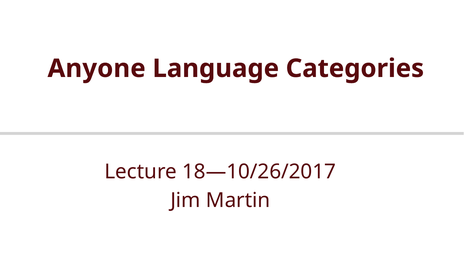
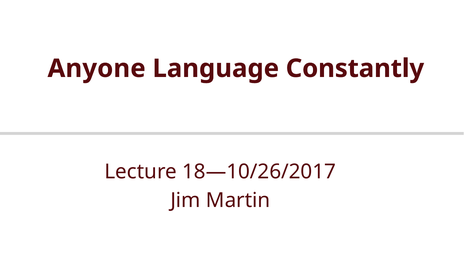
Categories: Categories -> Constantly (355, 68)
